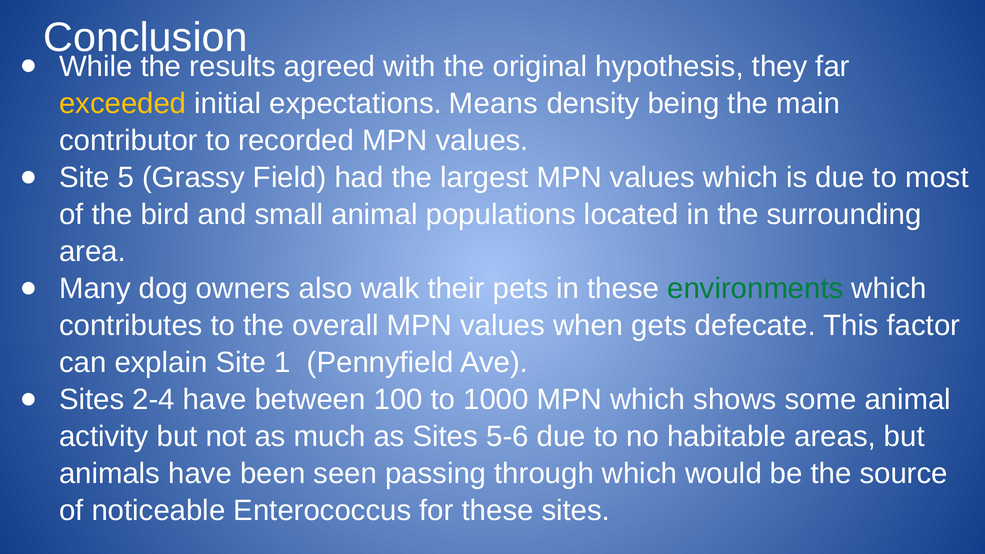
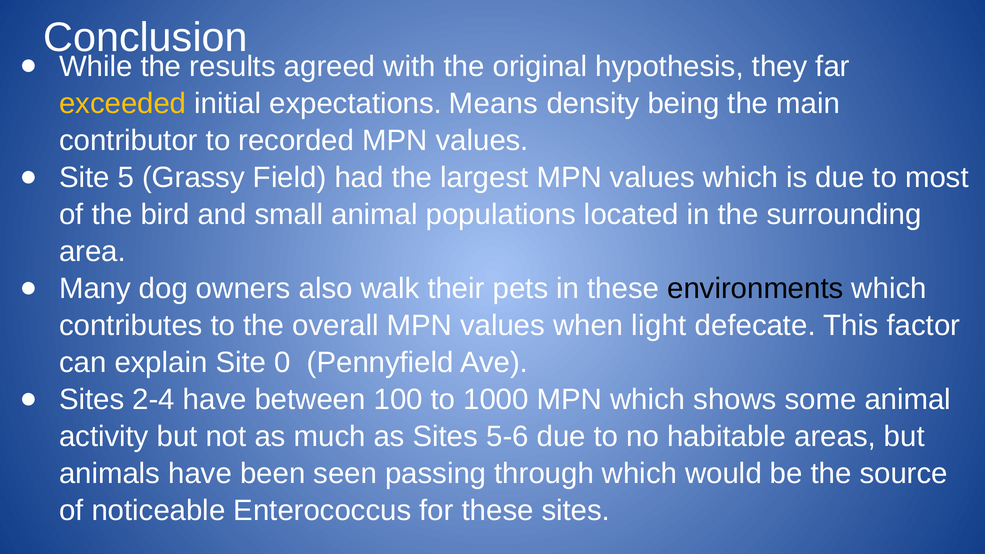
environments colour: green -> black (755, 289)
gets: gets -> light (659, 326)
1: 1 -> 0 (282, 363)
